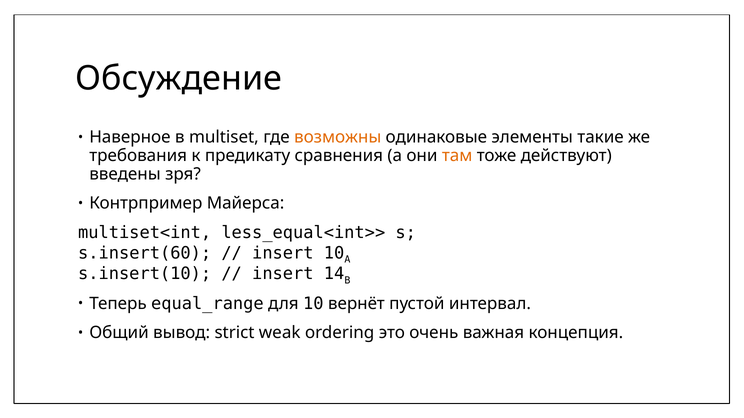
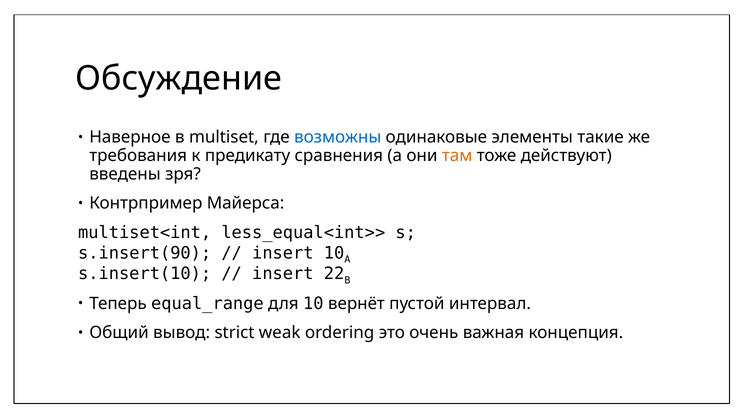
возможны colour: orange -> blue (338, 137)
s.insert(60: s.insert(60 -> s.insert(90 (145, 253)
14: 14 -> 22 (334, 274)
